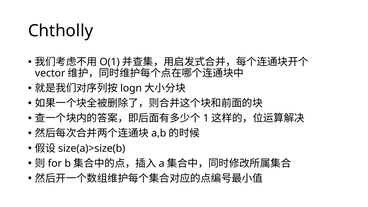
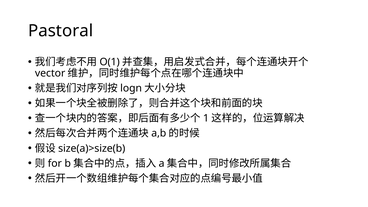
Chtholly: Chtholly -> Pastoral (61, 31)
